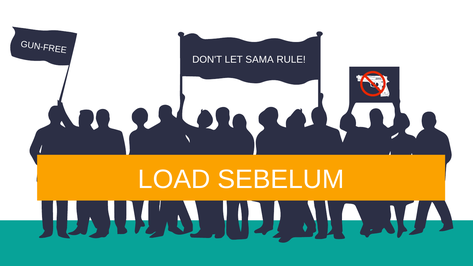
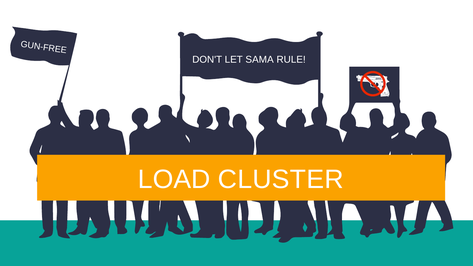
SEBELUM: SEBELUM -> CLUSTER (281, 179)
